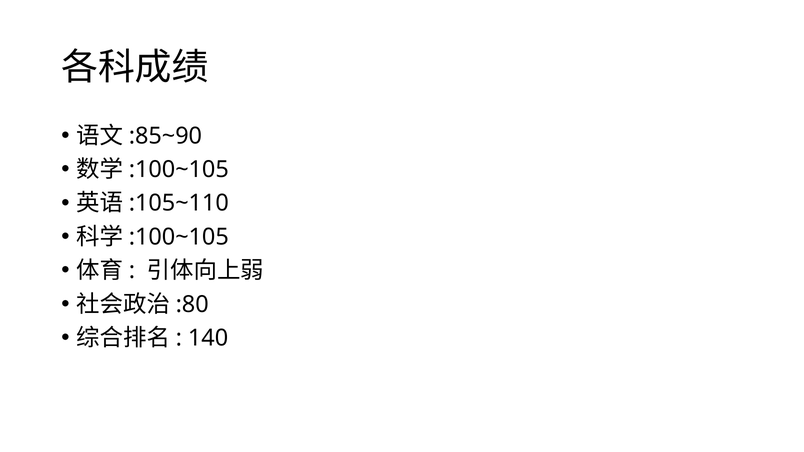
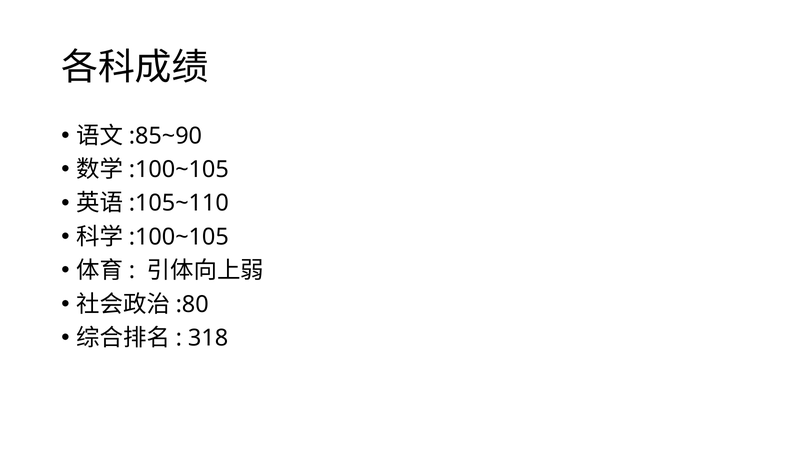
140: 140 -> 318 (208, 338)
